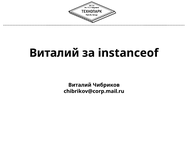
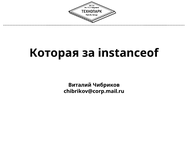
Виталий: Виталий -> Которая (54, 53)
